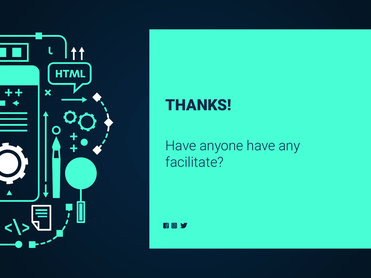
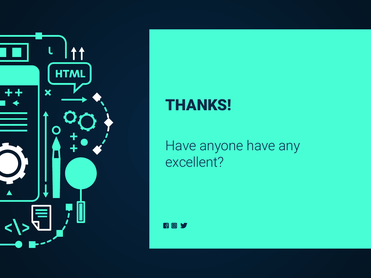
facilitate: facilitate -> excellent (195, 162)
